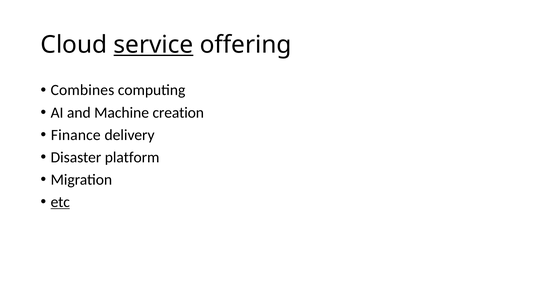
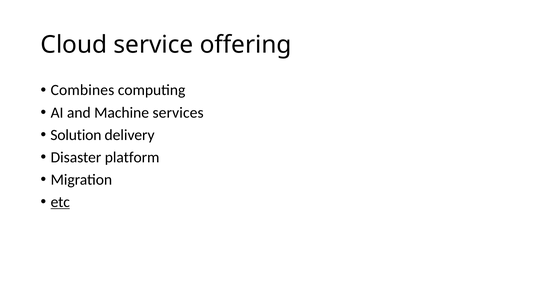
service underline: present -> none (153, 45)
creation: creation -> services (178, 112)
Finance: Finance -> Solution (76, 135)
